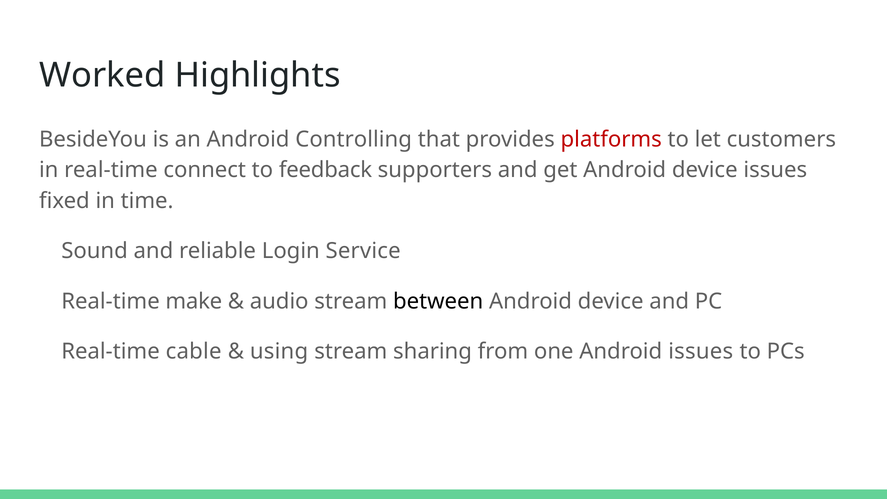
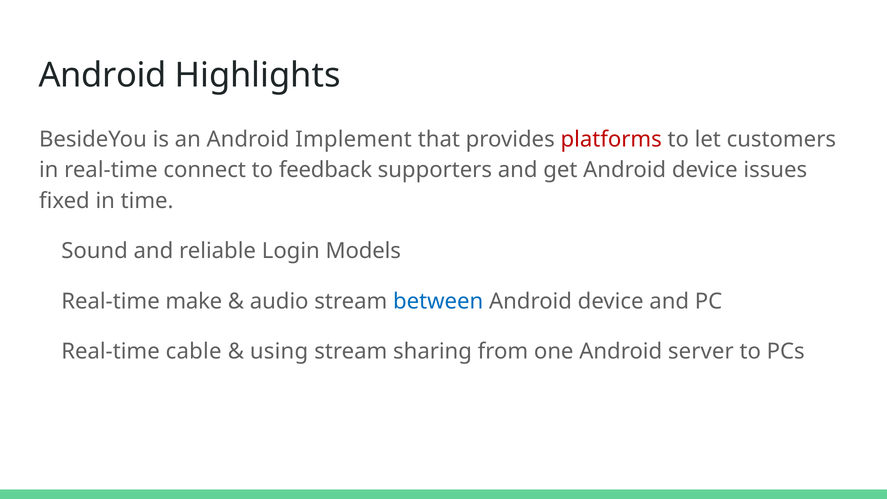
Worked: Worked -> Android (103, 75)
Controlling: Controlling -> Implement (354, 139)
Service: Service -> Models (363, 251)
between colour: black -> blue (438, 301)
Android issues: issues -> server (701, 352)
